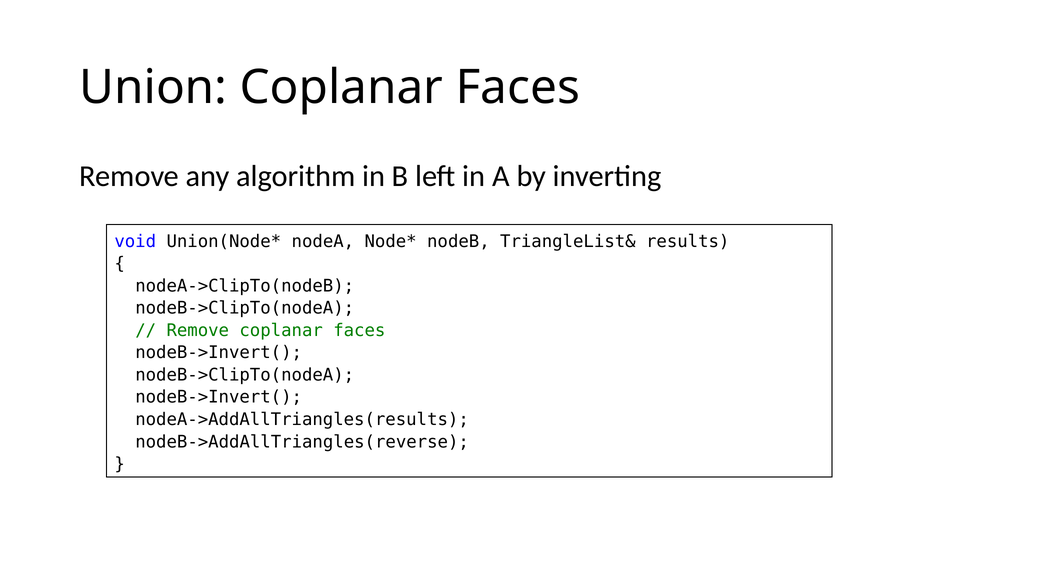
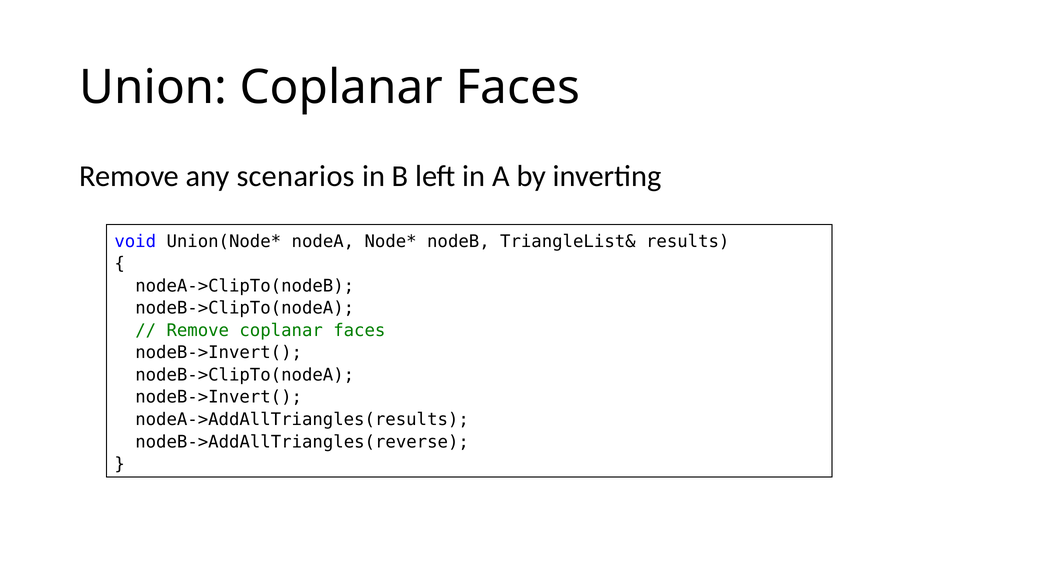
algorithm: algorithm -> scenarios (296, 176)
